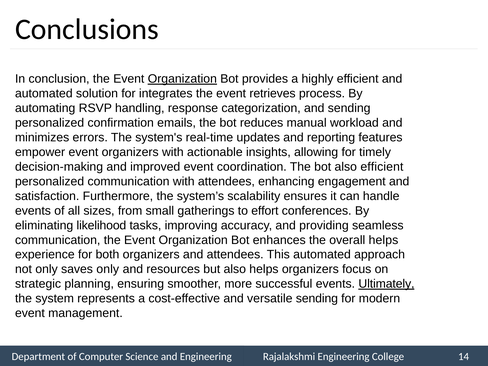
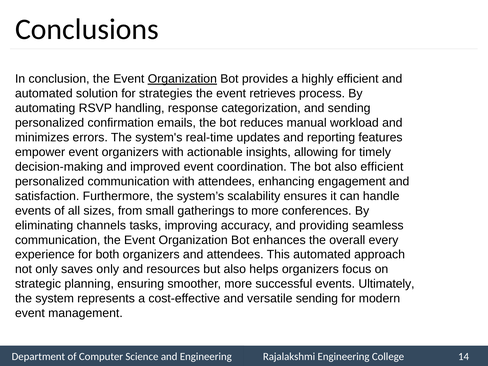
integrates: integrates -> strategies (166, 94)
to effort: effort -> more (265, 211)
likelihood: likelihood -> channels (101, 225)
overall helps: helps -> every (384, 240)
Ultimately underline: present -> none (386, 284)
